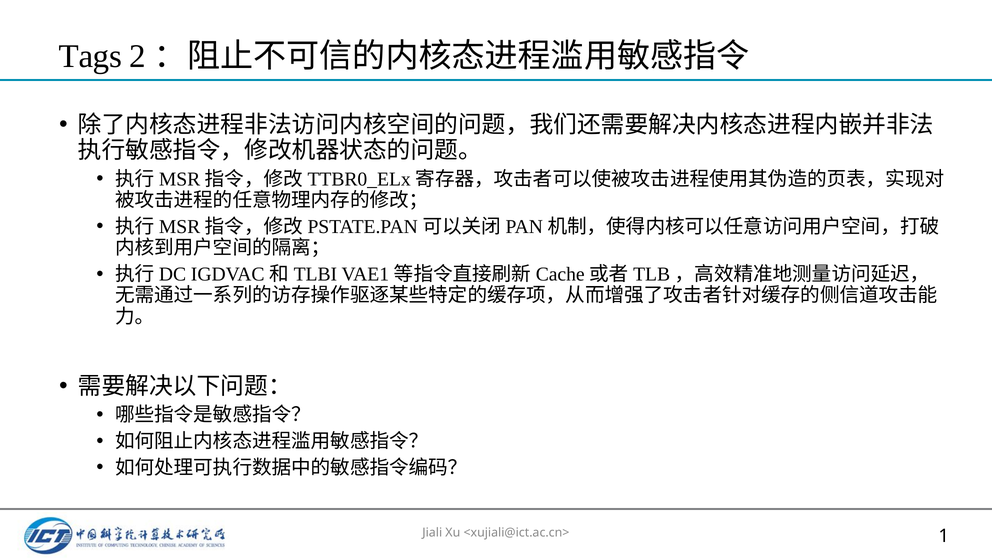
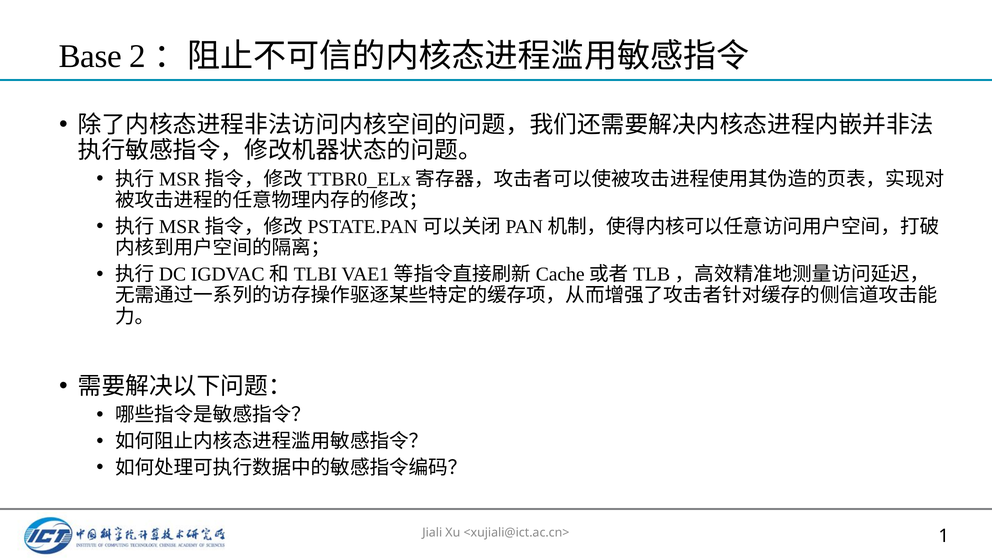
Tags: Tags -> Base (90, 57)
